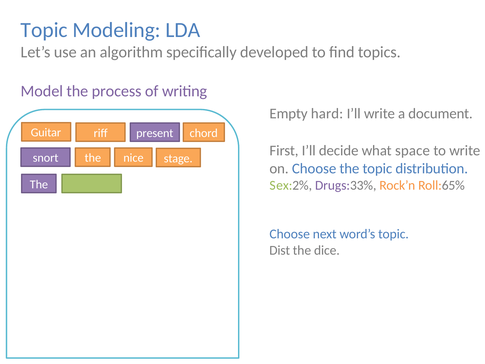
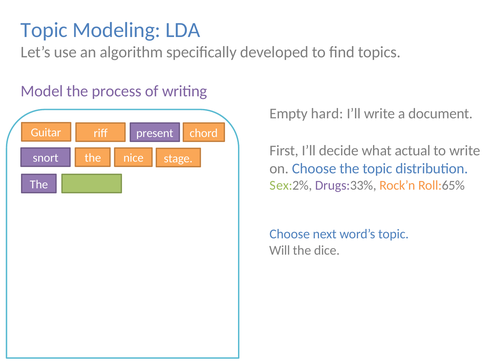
space: space -> actual (413, 151)
Dist: Dist -> Will (280, 250)
